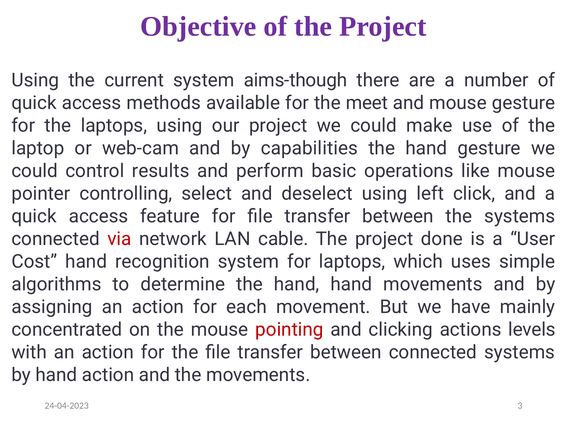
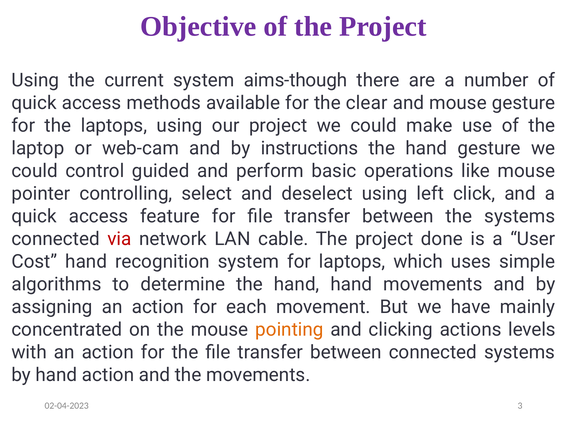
meet: meet -> clear (367, 103)
capabilities: capabilities -> instructions (310, 148)
results: results -> guided (161, 171)
pointing colour: red -> orange (289, 330)
24-04-2023: 24-04-2023 -> 02-04-2023 (67, 406)
